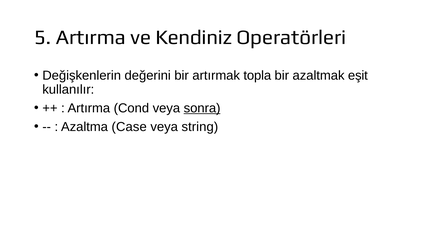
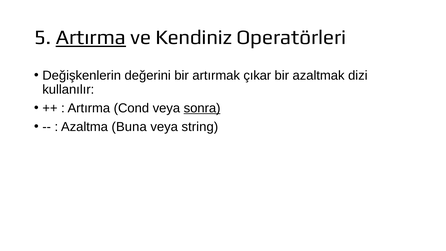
Artırma underline: none -> present (91, 37)
topla: topla -> çıkar (257, 75)
eşit: eşit -> dizi (358, 75)
Case: Case -> Buna (129, 127)
